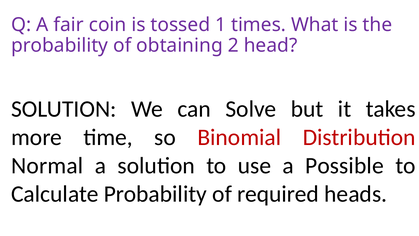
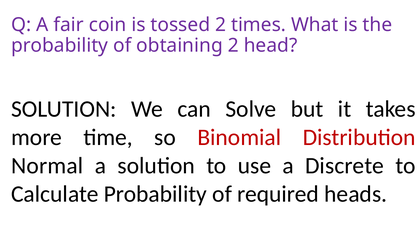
tossed 1: 1 -> 2 (221, 25)
Possible: Possible -> Discrete (345, 165)
